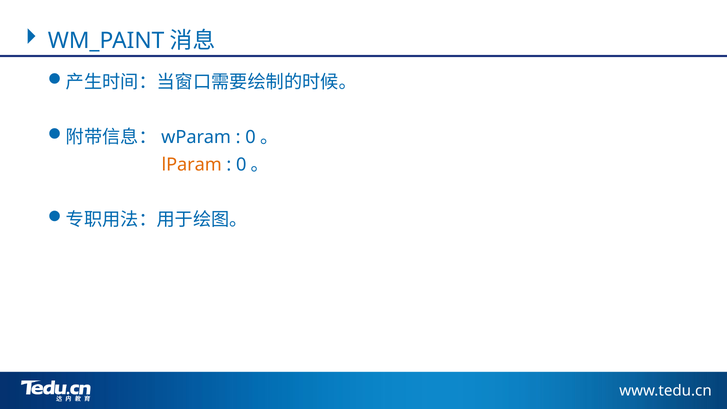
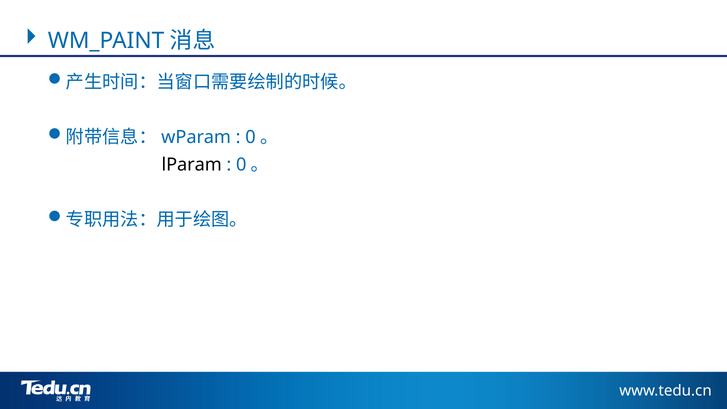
lParam colour: orange -> black (192, 165)
